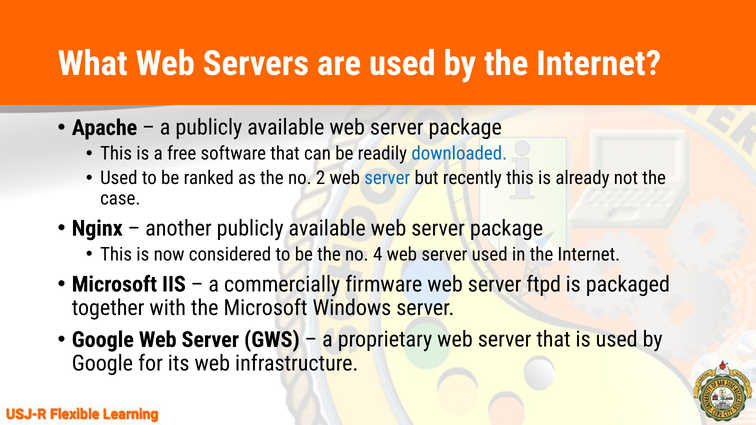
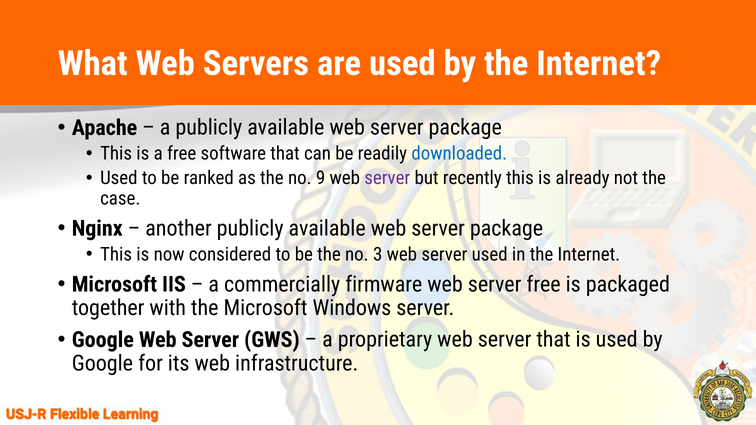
2: 2 -> 9 (321, 178)
server colour: blue -> purple (387, 178)
4: 4 -> 3 (378, 255)
server ftpd: ftpd -> free (544, 284)
